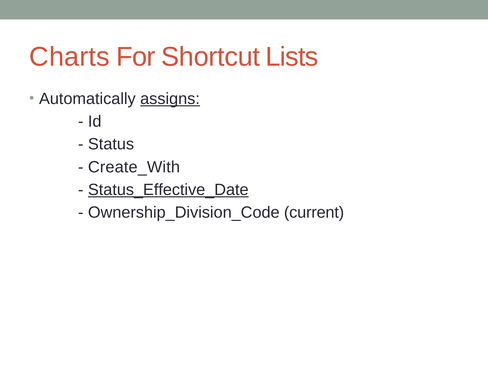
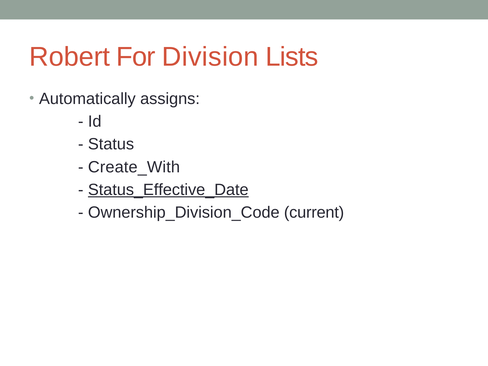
Charts: Charts -> Robert (70, 57)
Shortcut: Shortcut -> Division (210, 57)
assigns underline: present -> none (170, 99)
